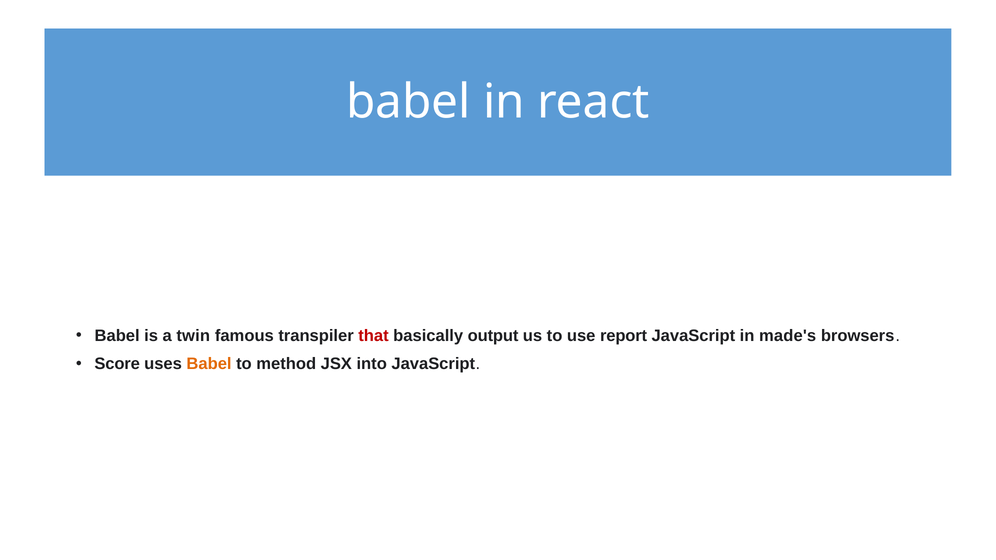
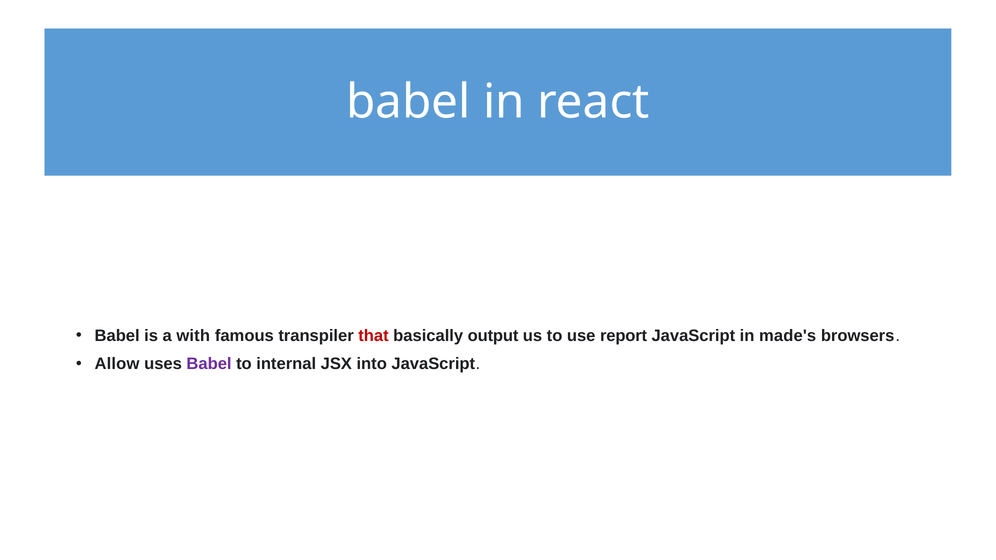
twin: twin -> with (193, 336)
Score: Score -> Allow (117, 364)
Babel colour: orange -> purple (209, 364)
method: method -> internal (286, 364)
